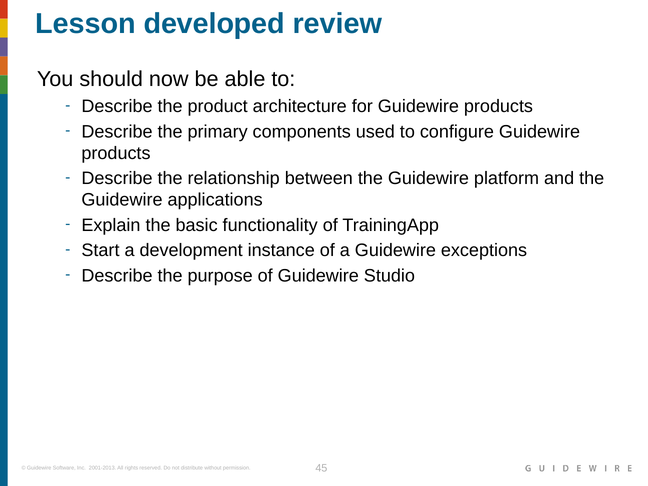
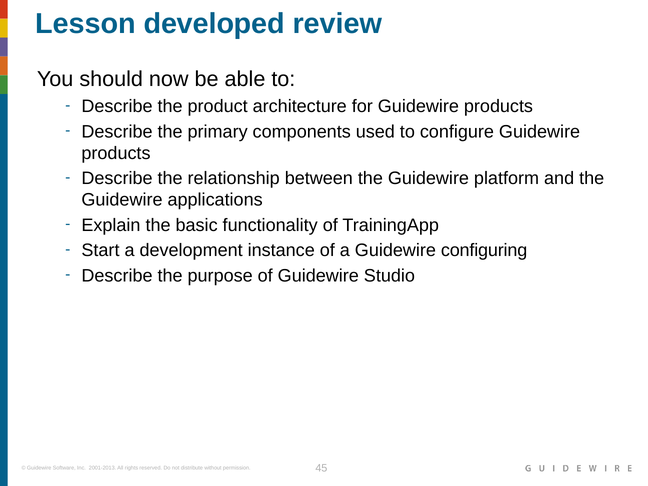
exceptions: exceptions -> configuring (484, 250)
